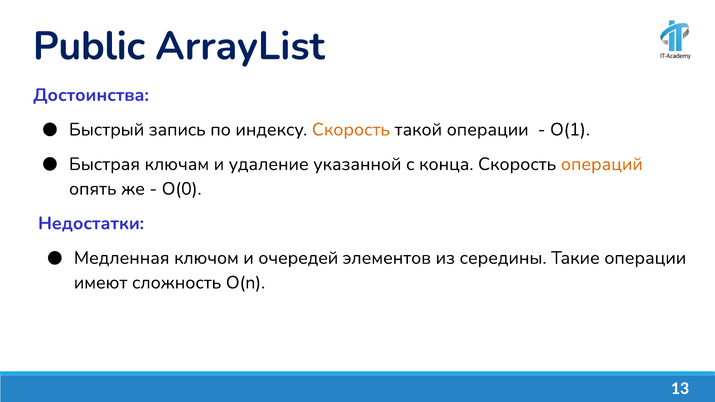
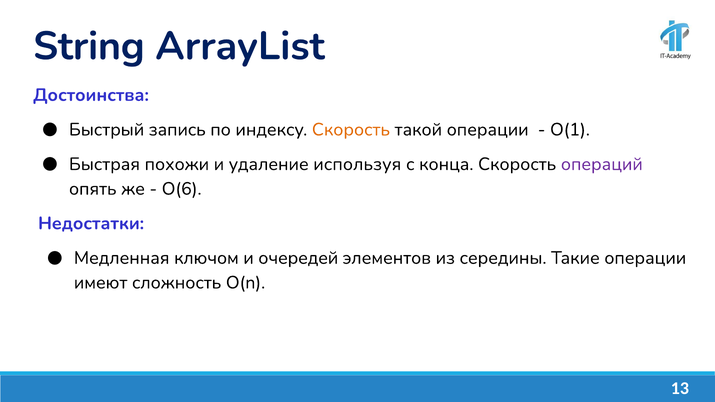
Public: Public -> String (89, 46)
ключам: ключам -> похожи (177, 164)
указанной: указанной -> используя (357, 164)
операций colour: orange -> purple (602, 164)
O(0: O(0 -> O(6 (182, 189)
